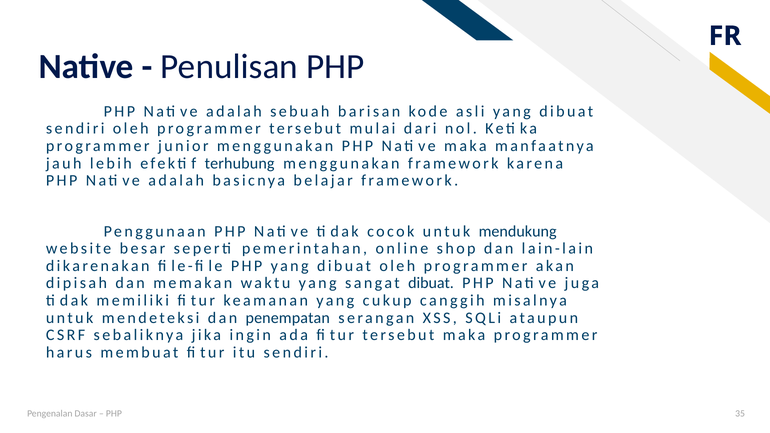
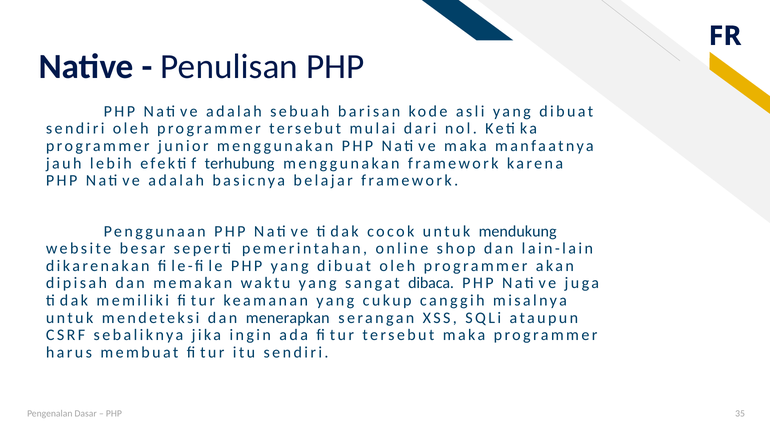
sangat dibuat: dibuat -> dibaca (431, 283)
penempatan: penempatan -> menerapkan (288, 318)
